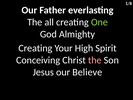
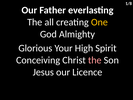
One colour: light green -> yellow (99, 22)
Creating: Creating -> Glorious (35, 48)
Believe: Believe -> Licence (87, 72)
